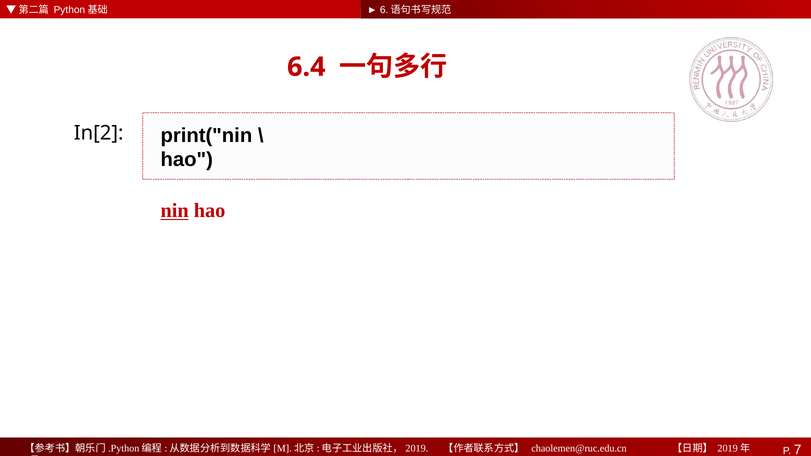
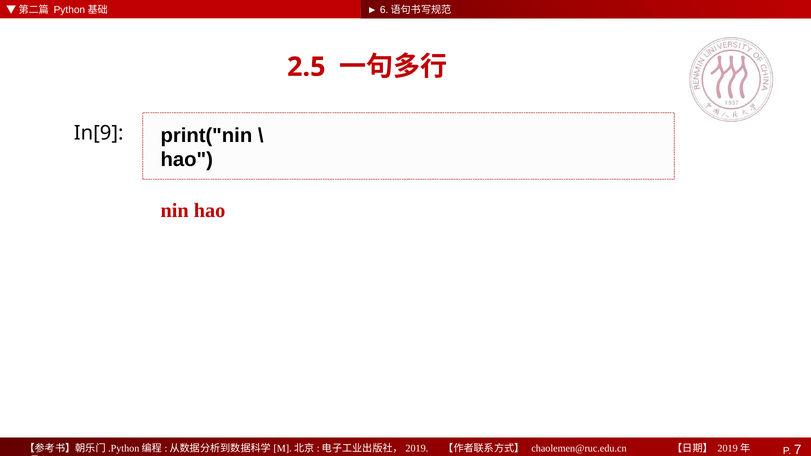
6.4: 6.4 -> 2.5 (306, 67)
In[2: In[2 -> In[9 (99, 133)
nin underline: present -> none (175, 211)
